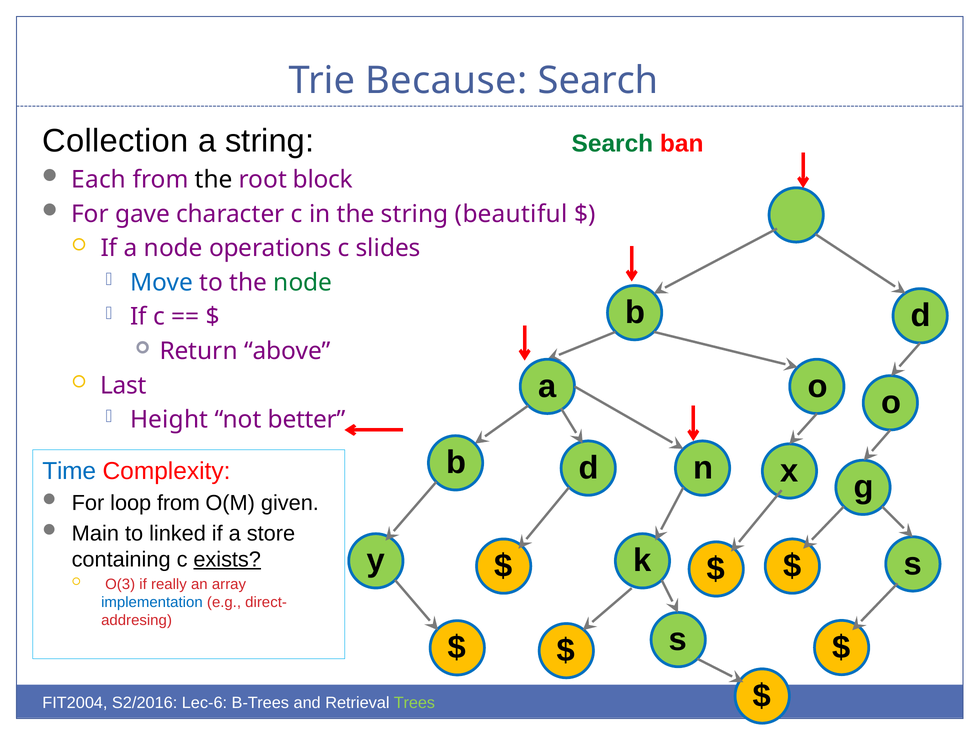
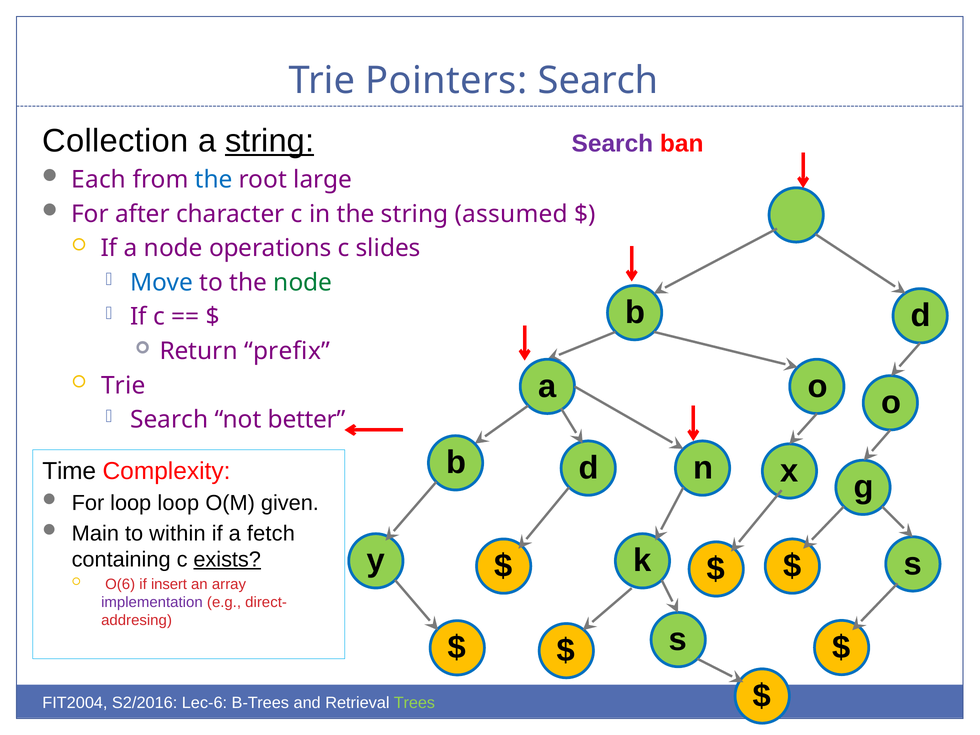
Because: Because -> Pointers (446, 81)
string underline: none -> present (270, 141)
Search colour: green -> purple (612, 144)
the colour: black -> blue (214, 180)
block: block -> large (323, 180)
gave: gave -> after (143, 214)
beautiful: beautiful -> assumed (511, 214)
above: above -> prefix (287, 351)
Last: Last -> Trie (123, 385)
Height: Height -> Search (169, 420)
Time colour: blue -> black (69, 471)
loop from: from -> loop (178, 503)
linked: linked -> within (177, 533)
store: store -> fetch (271, 533)
O(3: O(3 -> O(6 (120, 584)
really: really -> insert (169, 584)
implementation colour: blue -> purple (152, 602)
